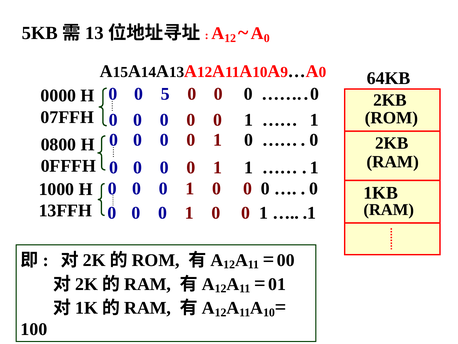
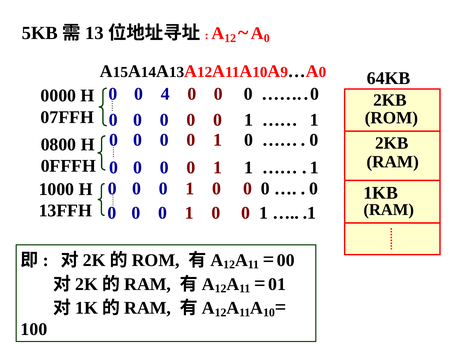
5: 5 -> 4 (165, 94)
